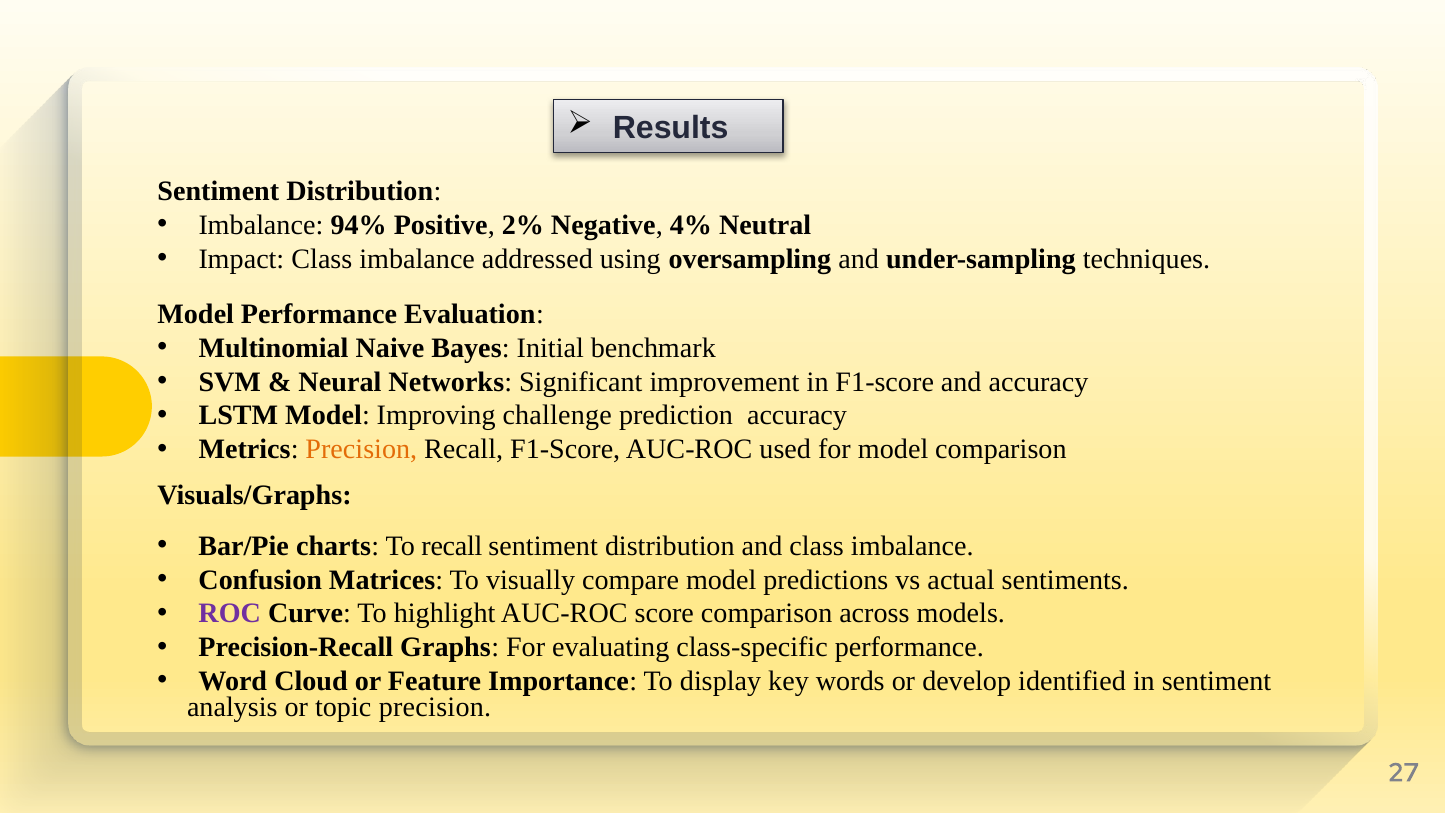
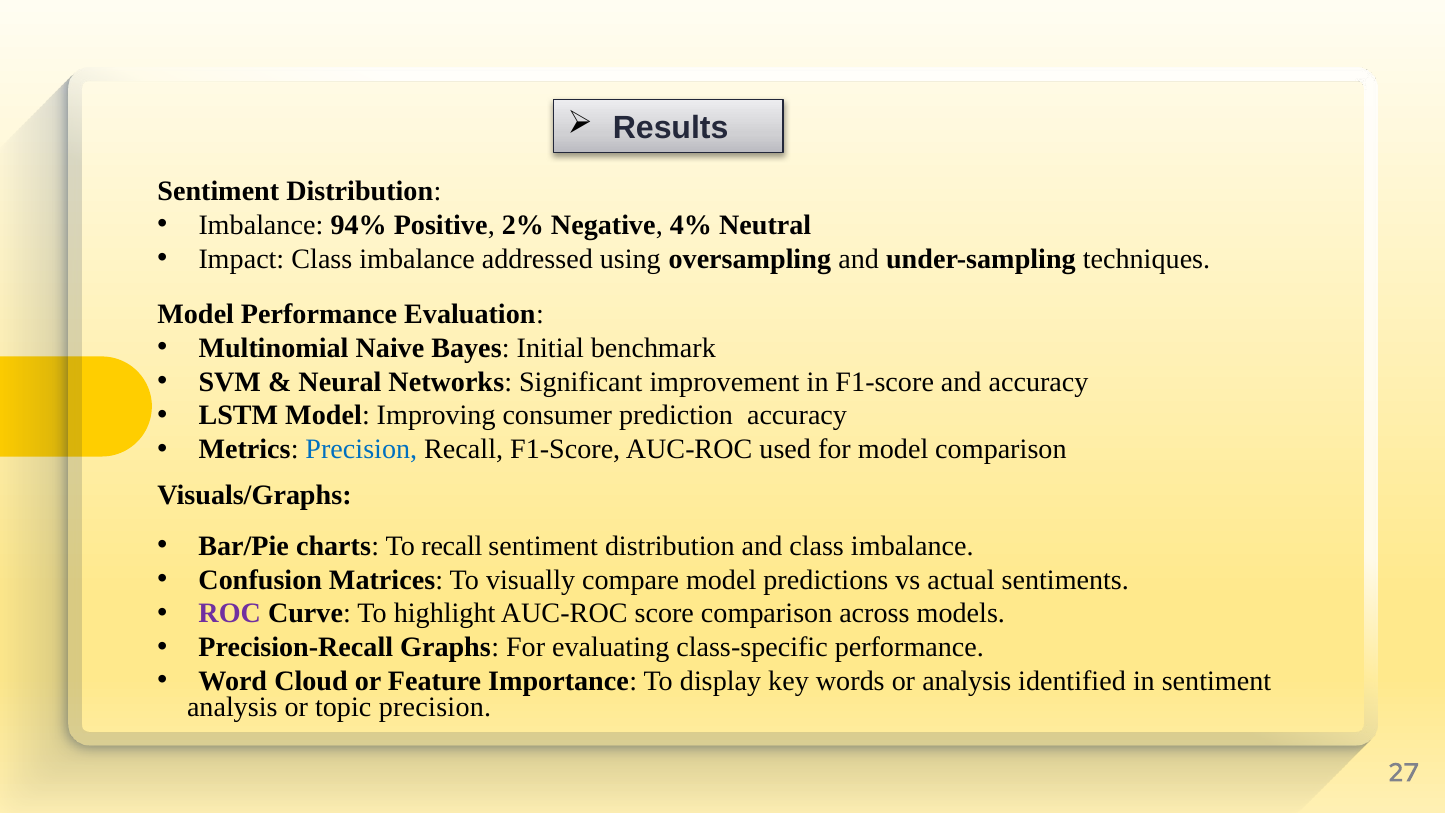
challenge: challenge -> consumer (557, 416)
Precision colour: orange -> blue (361, 449)
or develop: develop -> analysis (967, 681)
